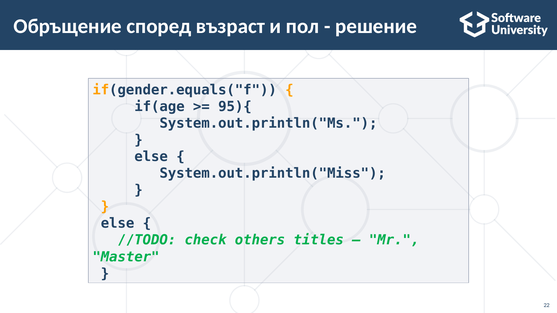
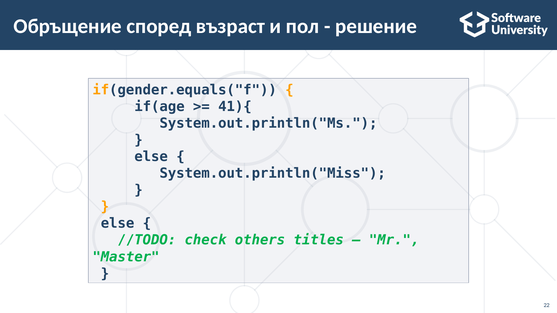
95){: 95){ -> 41){ (235, 107)
